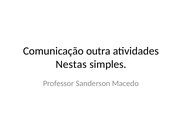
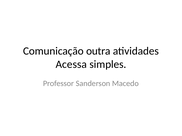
Nestas: Nestas -> Acessa (71, 64)
